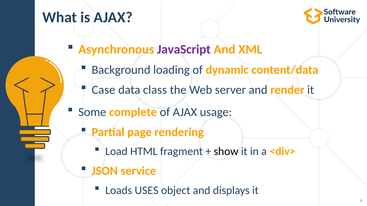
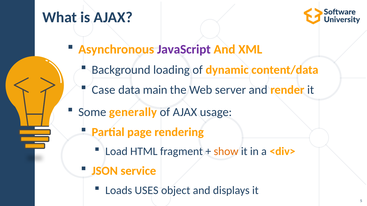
class: class -> main (155, 90)
complete: complete -> generally (133, 112)
show colour: black -> orange (226, 152)
